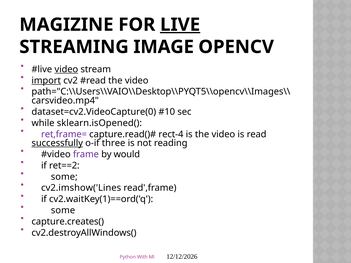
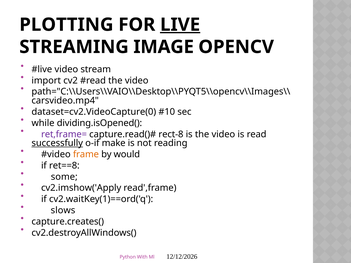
MAGIZINE: MAGIZINE -> PLOTTING (66, 25)
video underline: present -> none (66, 69)
import underline: present -> none (46, 81)
sklearn.isOpened(: sklearn.isOpened( -> dividing.isOpened( (99, 123)
rect-4: rect-4 -> rect-8 (171, 134)
three: three -> make (114, 143)
frame colour: purple -> orange (86, 154)
ret==2: ret==2 -> ret==8 (64, 166)
cv2.imshow('Lines: cv2.imshow('Lines -> cv2.imshow('Apply (81, 188)
some: some -> slows (63, 211)
